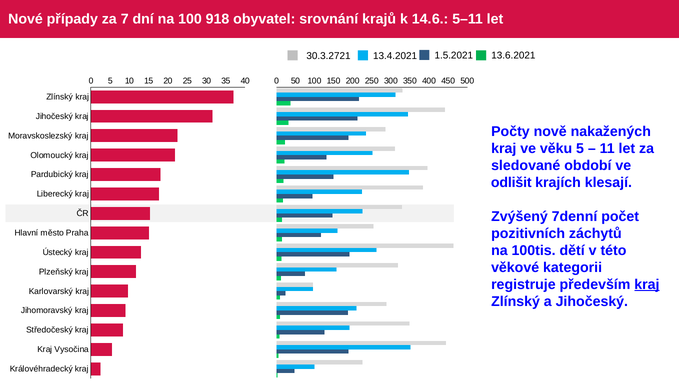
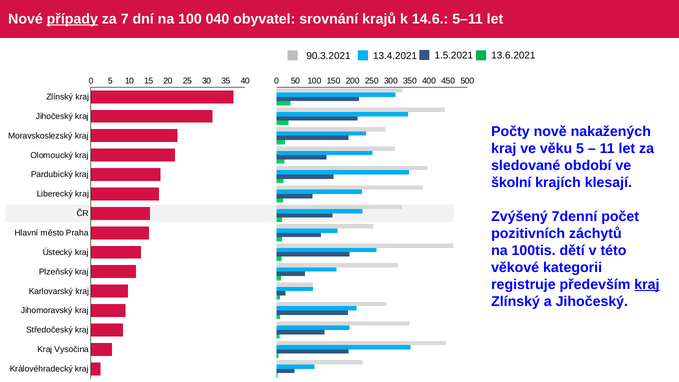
případy underline: none -> present (72, 19)
918: 918 -> 040 (218, 19)
30.3.2721: 30.3.2721 -> 90.3.2021 (328, 56)
odlišit: odlišit -> školní (511, 183)
